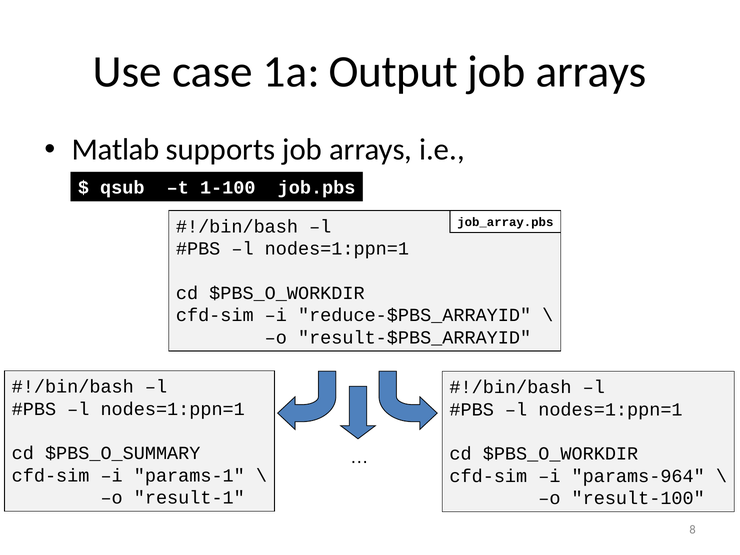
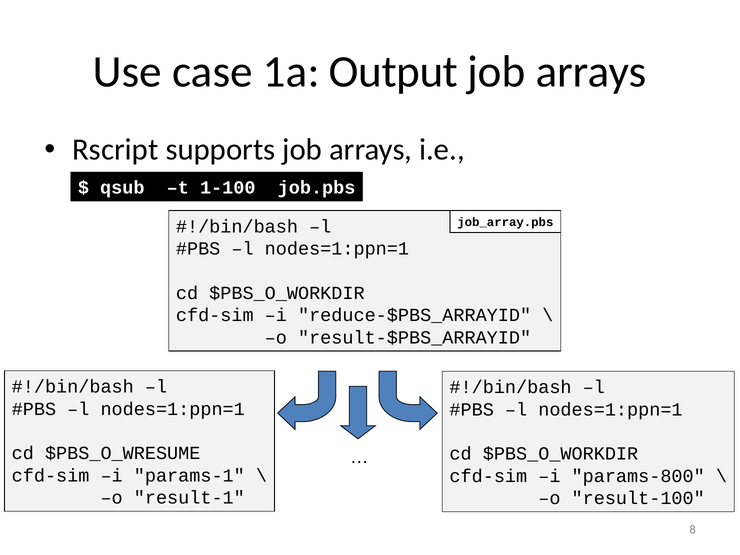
Matlab: Matlab -> Rscript (115, 150)
$PBS_O_SUMMARY: $PBS_O_SUMMARY -> $PBS_O_WRESUME (123, 453)
params-964: params-964 -> params-800 (638, 476)
